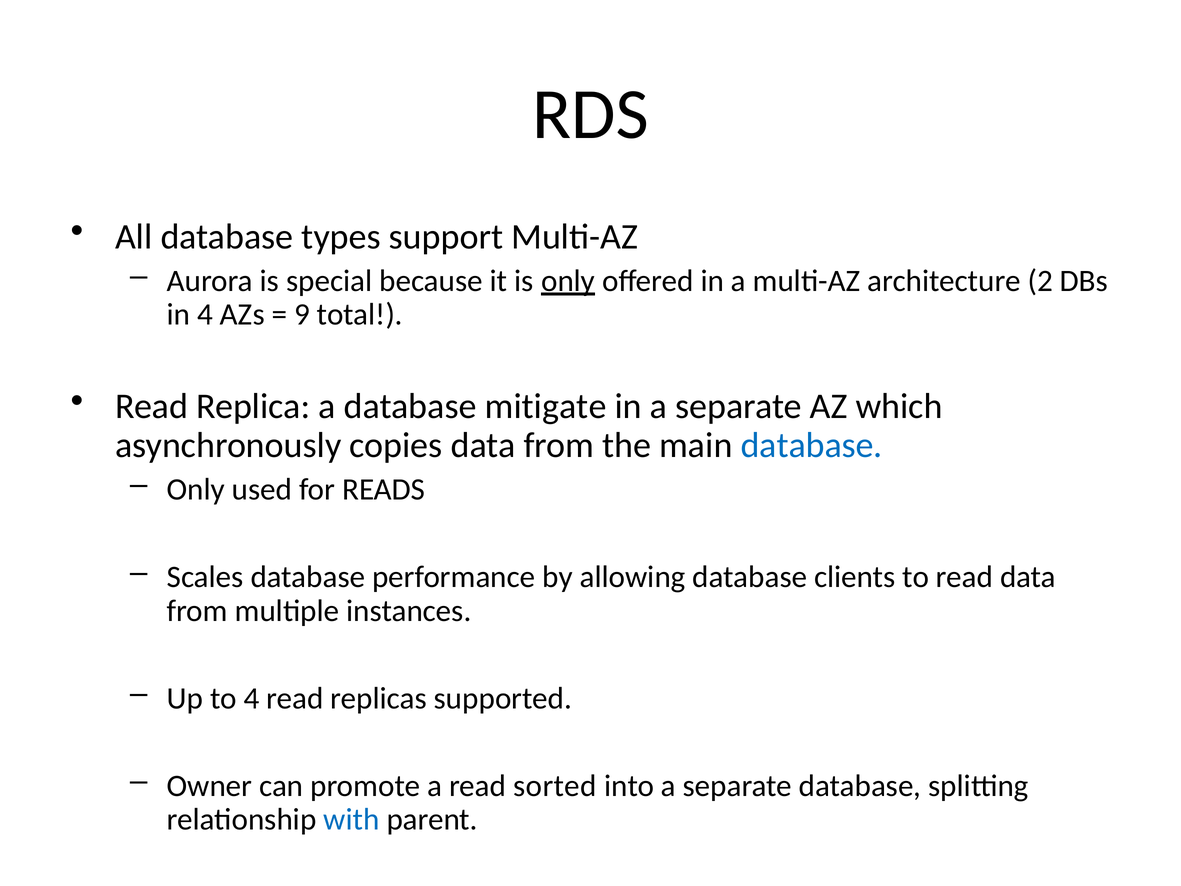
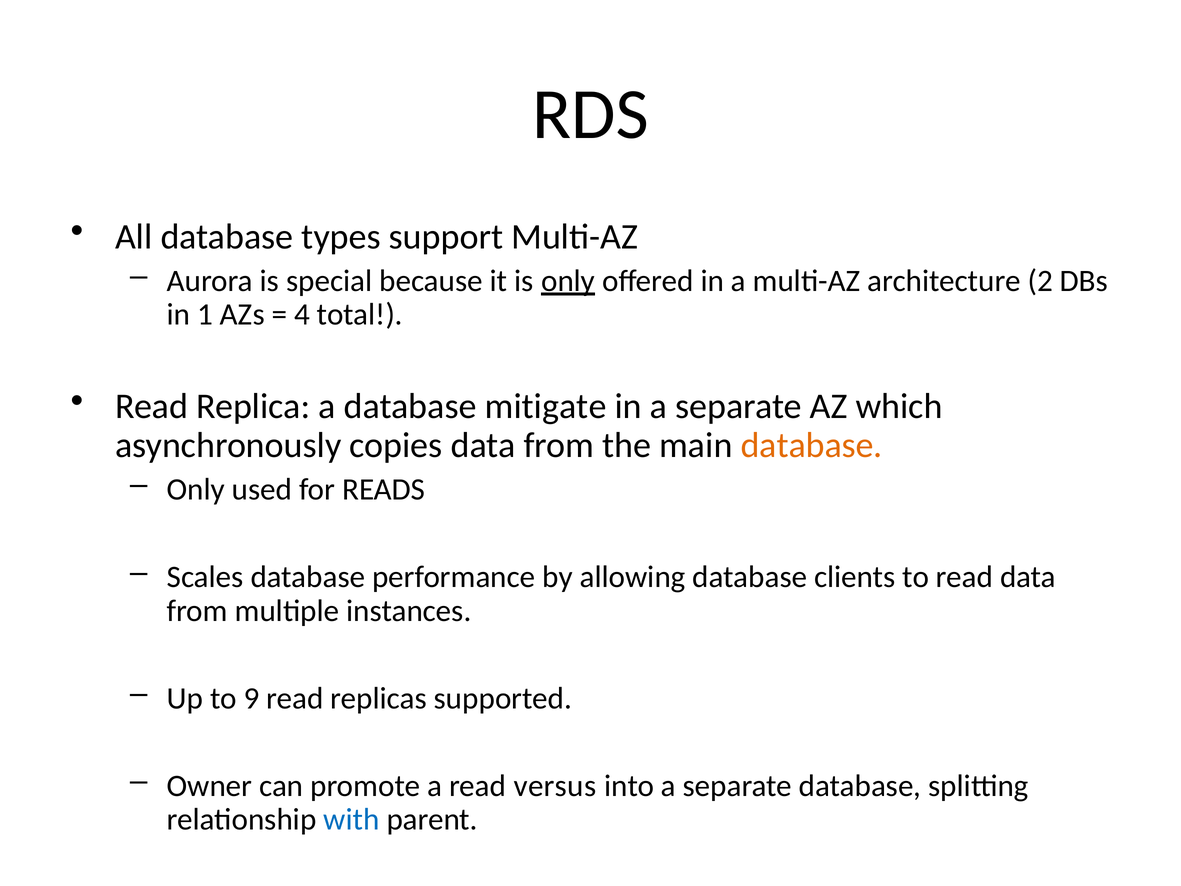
in 4: 4 -> 1 (205, 314)
9: 9 -> 4 (302, 314)
database colour: blue -> orange (812, 445)
to 4: 4 -> 9 (251, 698)
sorted: sorted -> versus (555, 786)
